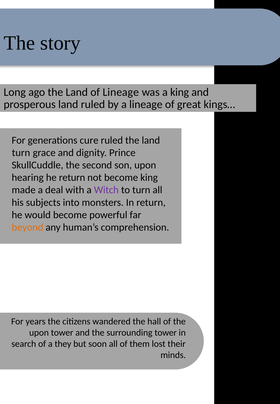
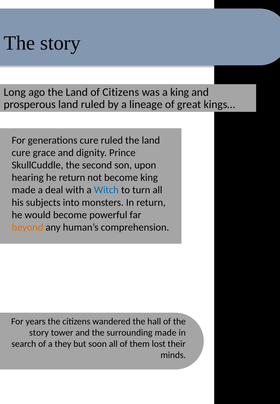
of Lineage: Lineage -> Citizens (121, 92)
turn: turn -> cure (21, 153)
Witch colour: purple -> blue (106, 190)
upon: upon -> story (39, 333)
surrounding tower: tower -> made (166, 333)
